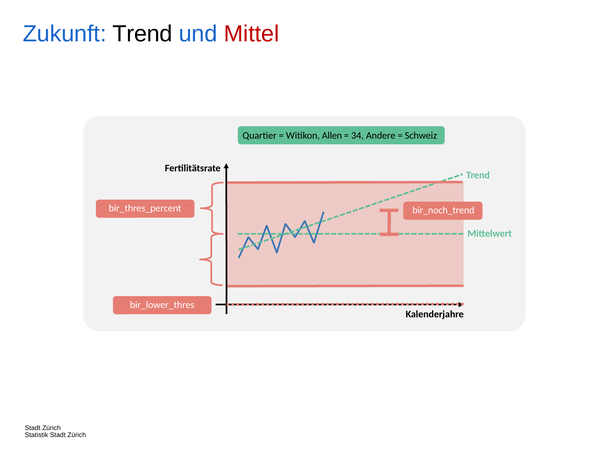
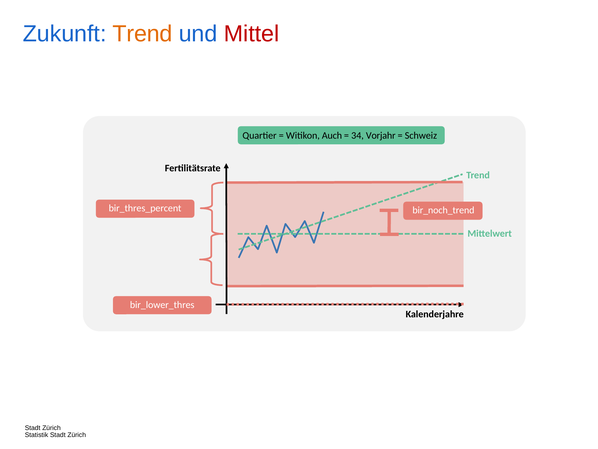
Trend colour: black -> orange (143, 34)
Allen: Allen -> Auch (332, 136)
Andere: Andere -> Vorjahr (381, 136)
